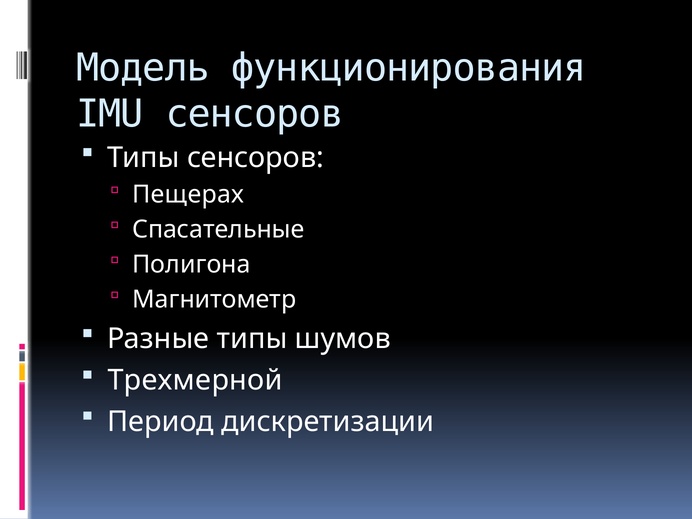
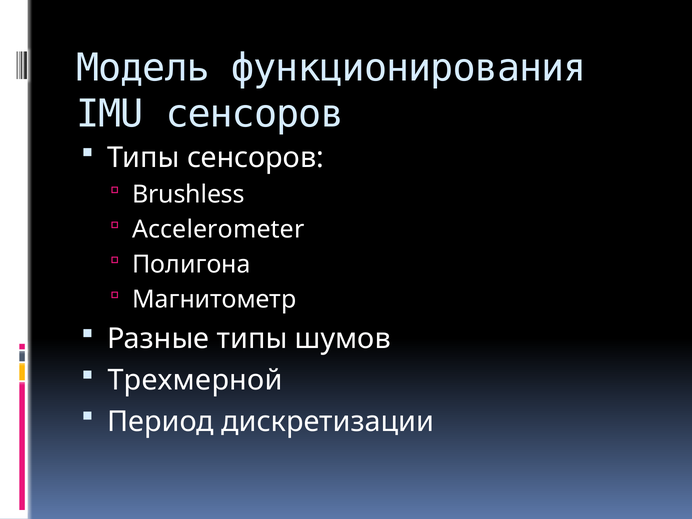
Пещерах: Пещерах -> Brushless (188, 195)
Спасательные: Спасательные -> Accelerometer (218, 230)
